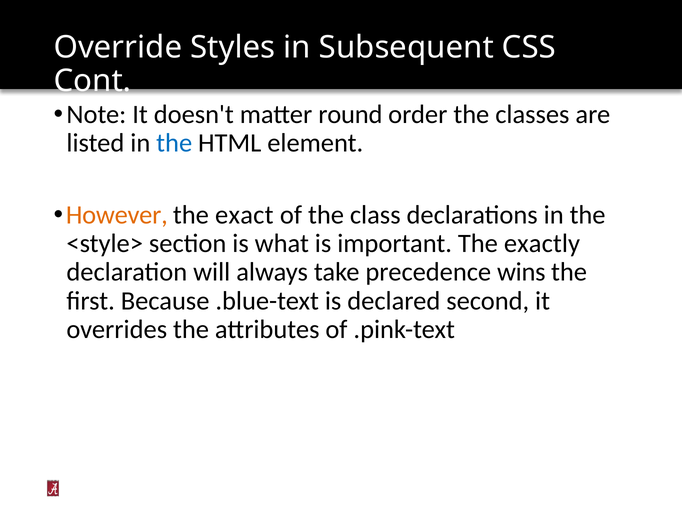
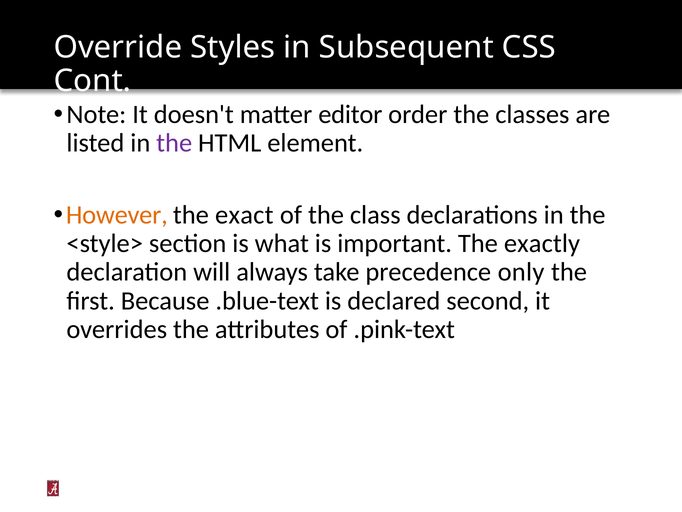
round: round -> editor (350, 114)
the colour: blue -> purple (174, 143)
wins: wins -> only (521, 272)
